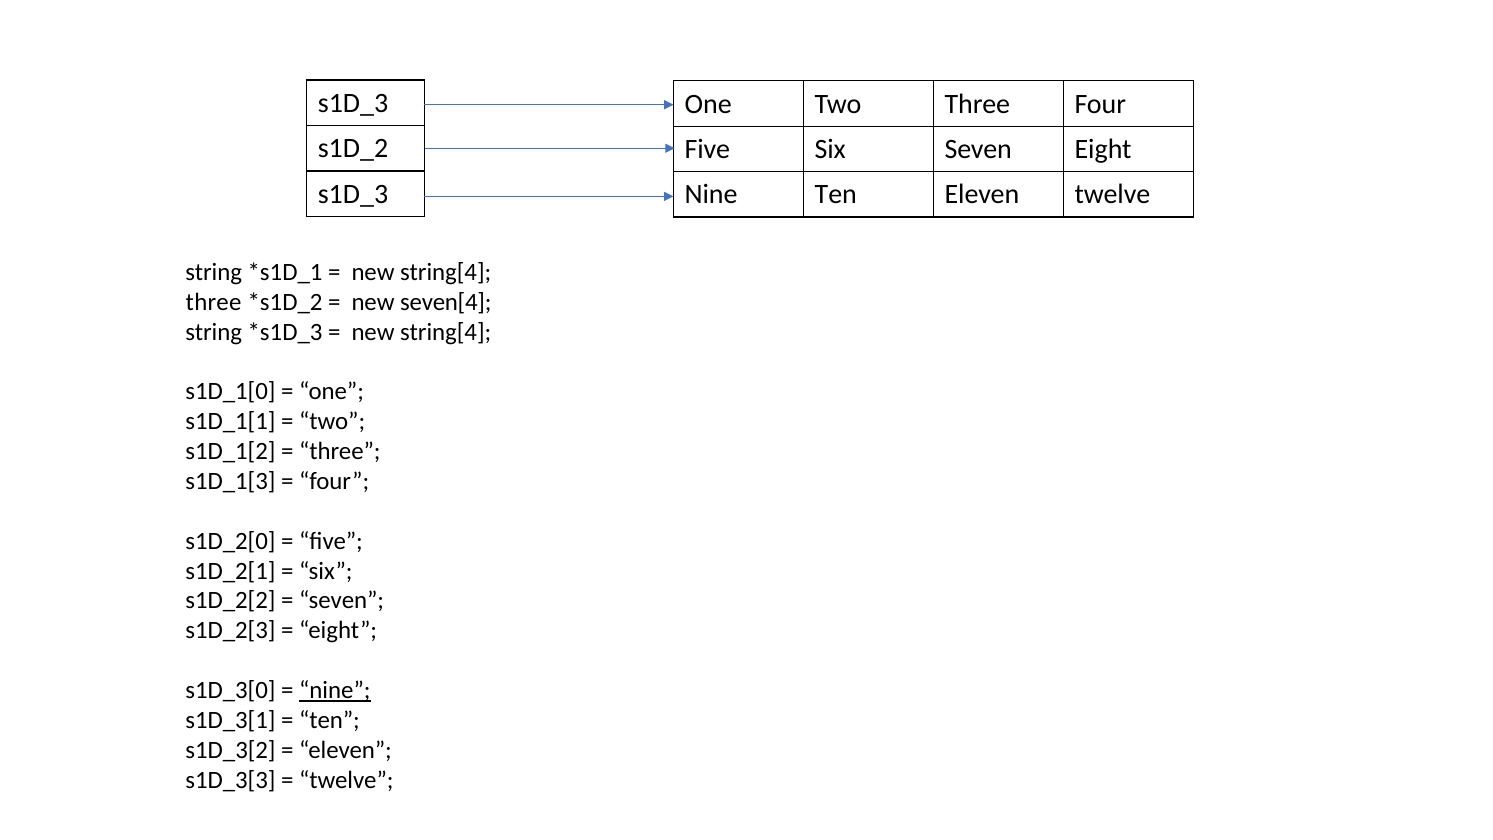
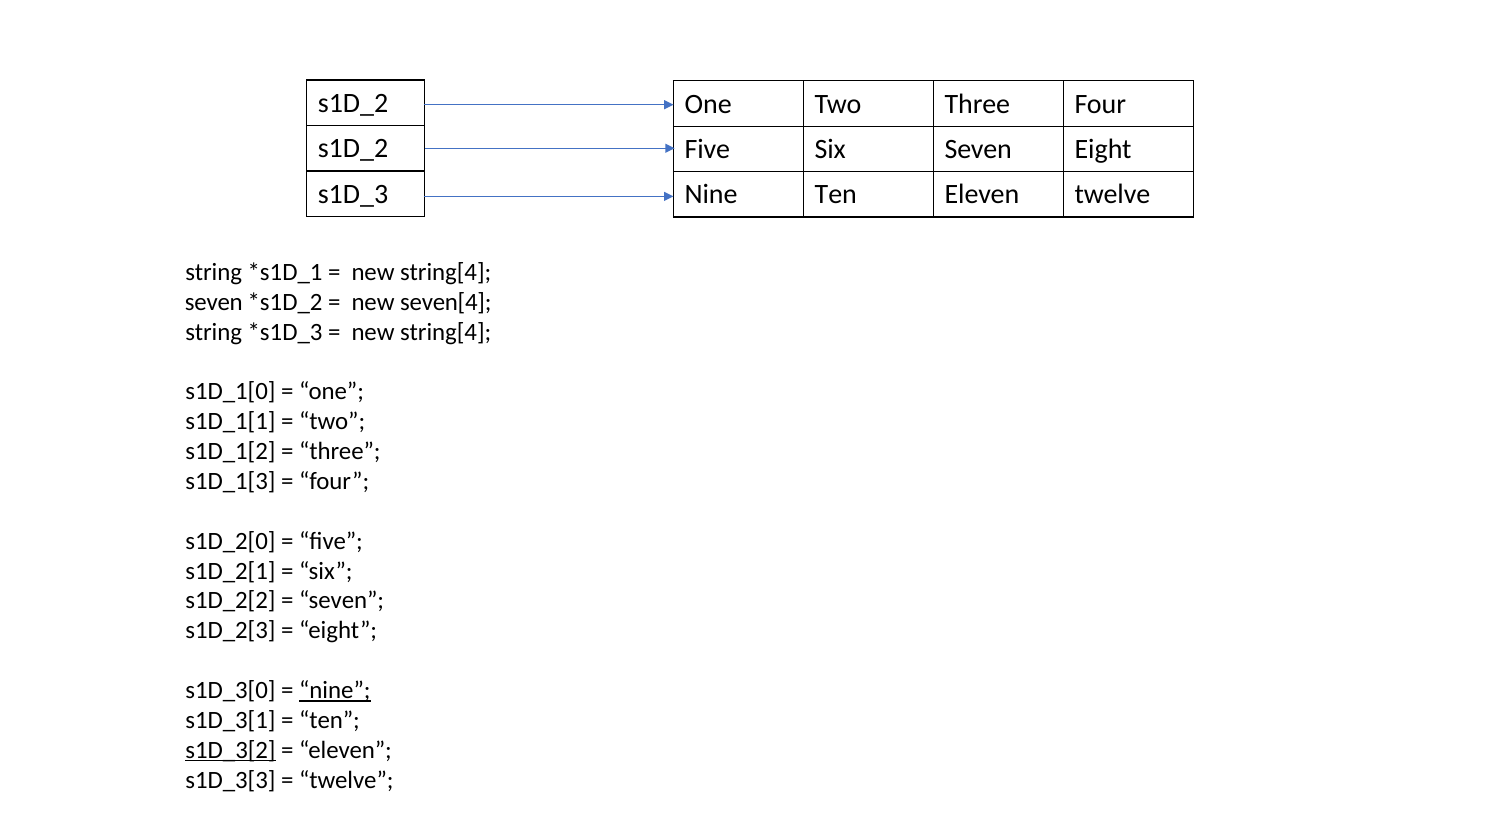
s1D_3: s1D_3 -> s1D_2 (353, 103)
three: three -> seven (214, 302)
s1D_3[2 underline: none -> present (230, 750)
